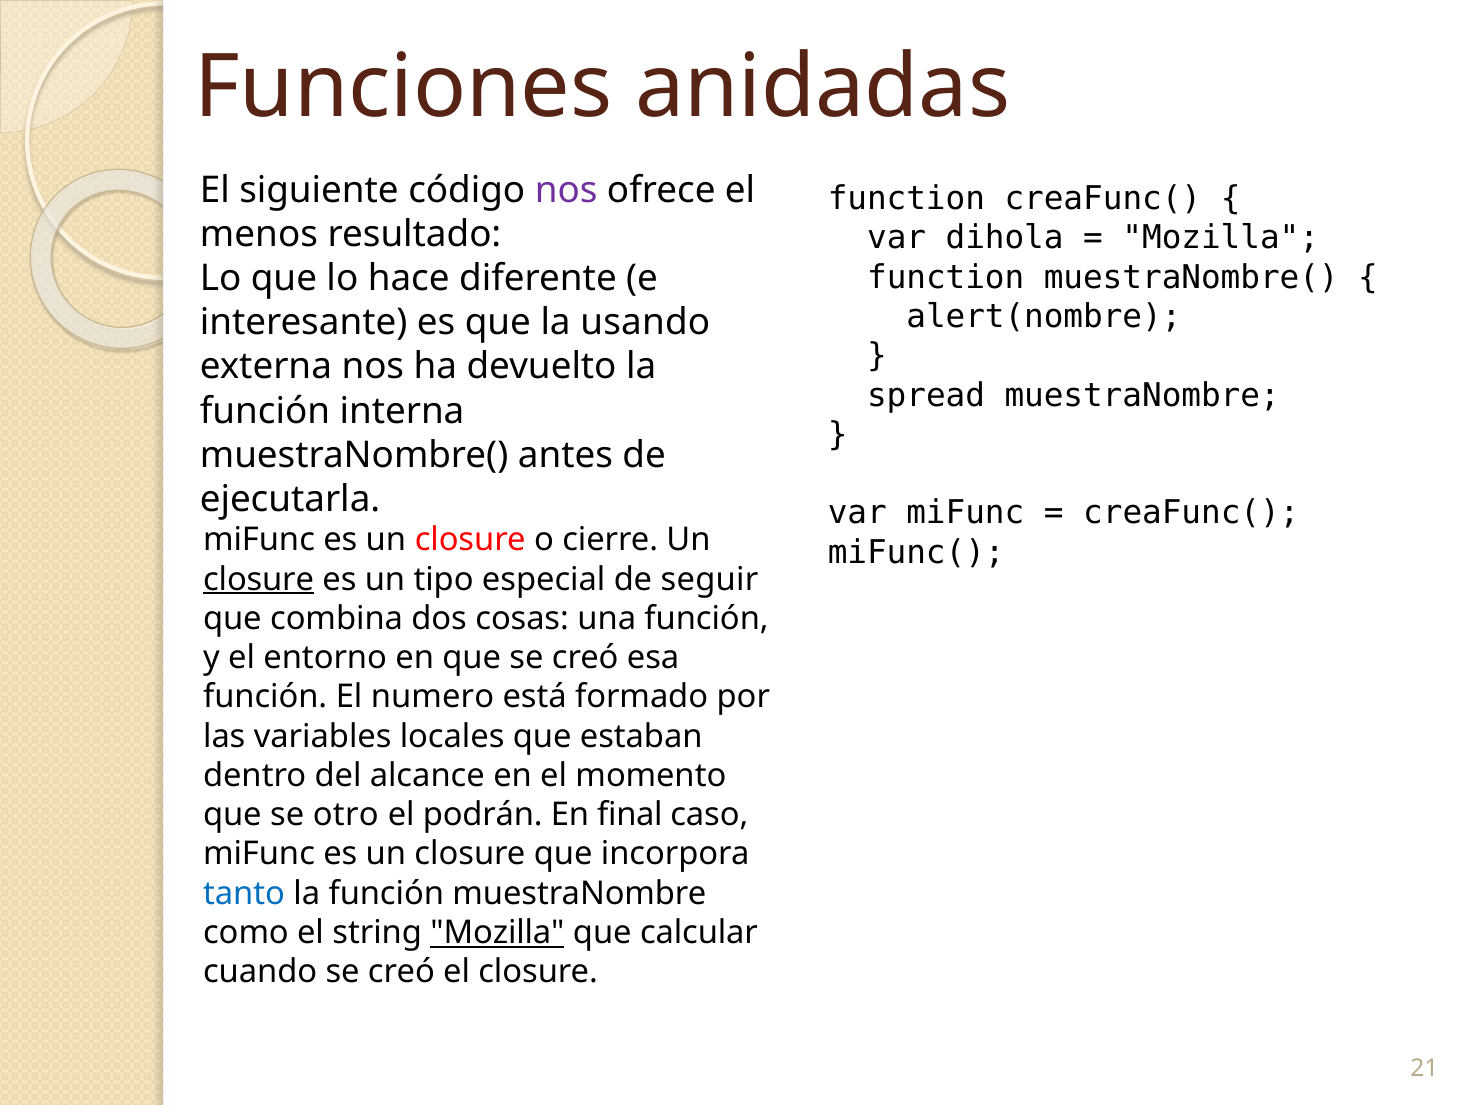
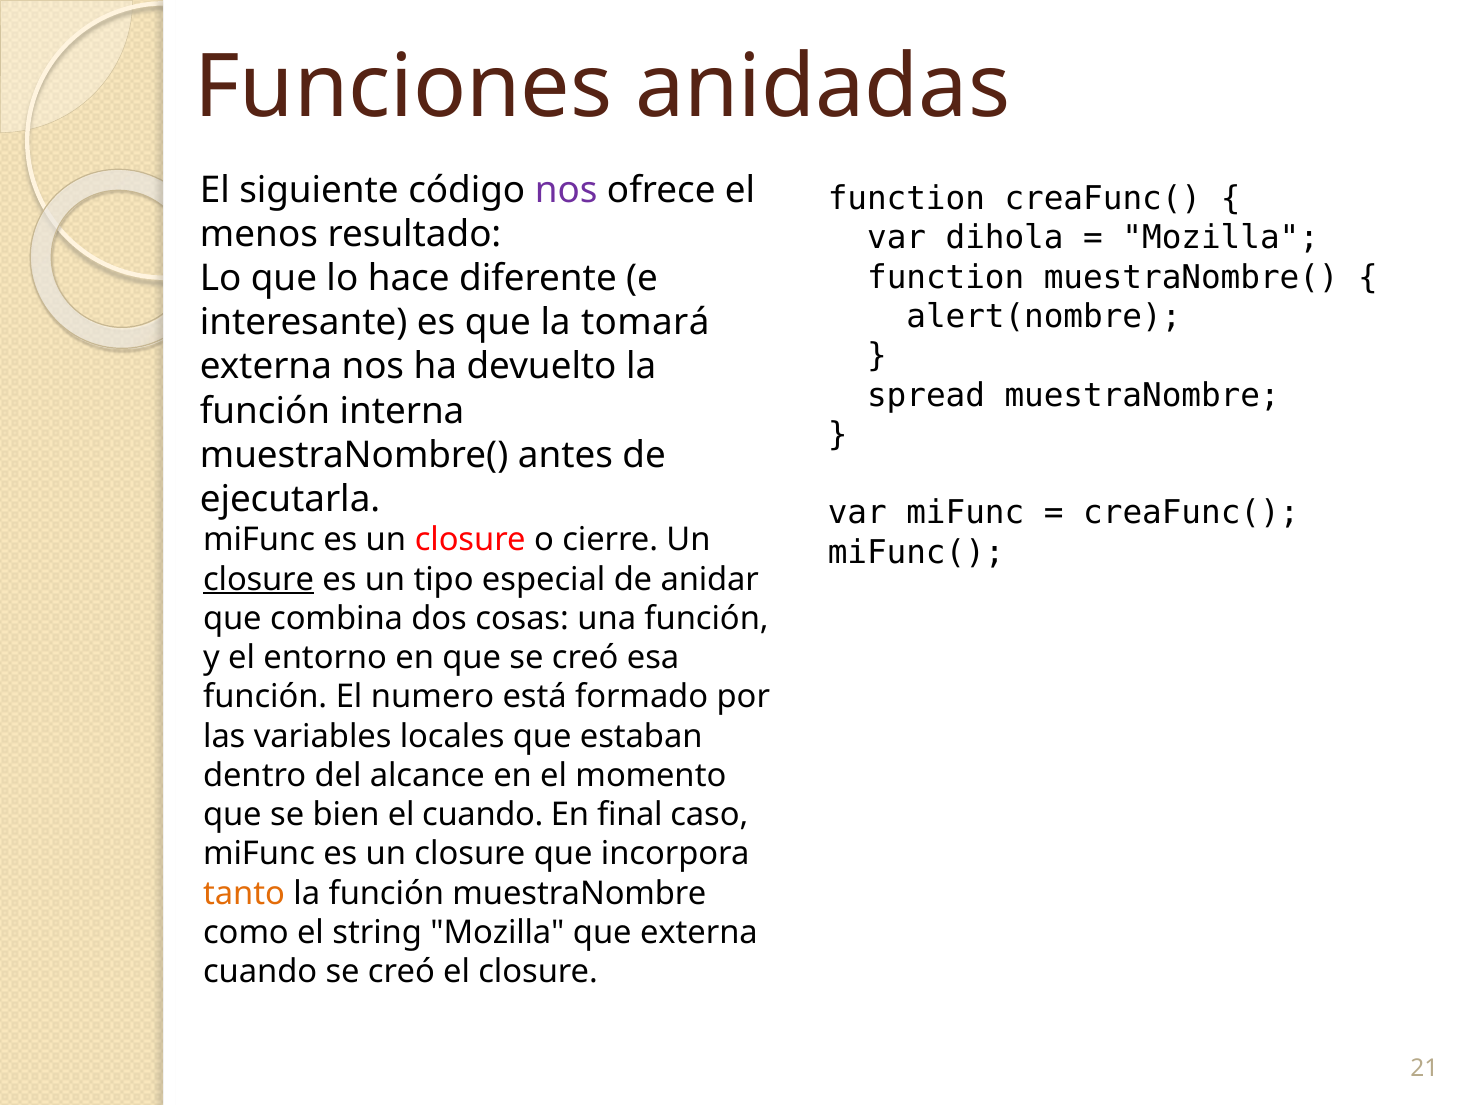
usando: usando -> tomará (645, 323)
seguir: seguir -> anidar (710, 579)
otro: otro -> bien (346, 815)
el podrán: podrán -> cuando (483, 815)
tanto colour: blue -> orange (244, 893)
Mozilla underline: present -> none (497, 933)
que calcular: calcular -> externa (699, 933)
